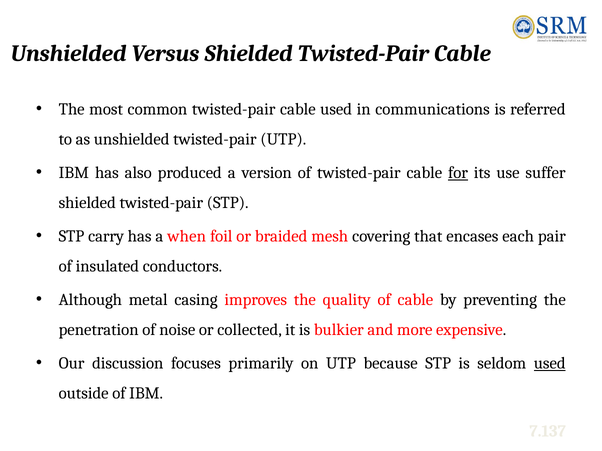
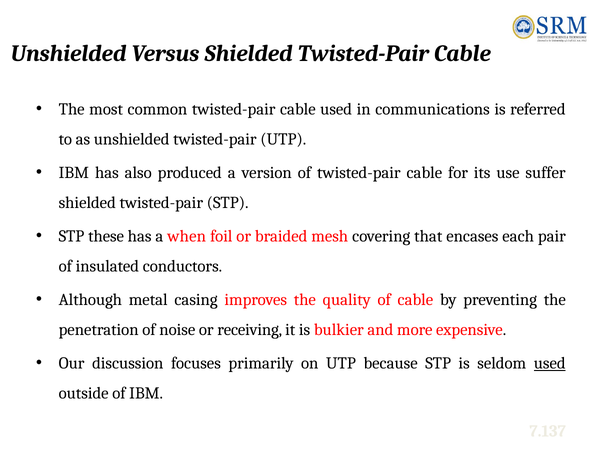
for underline: present -> none (458, 173)
carry: carry -> these (106, 237)
collected: collected -> receiving (250, 330)
